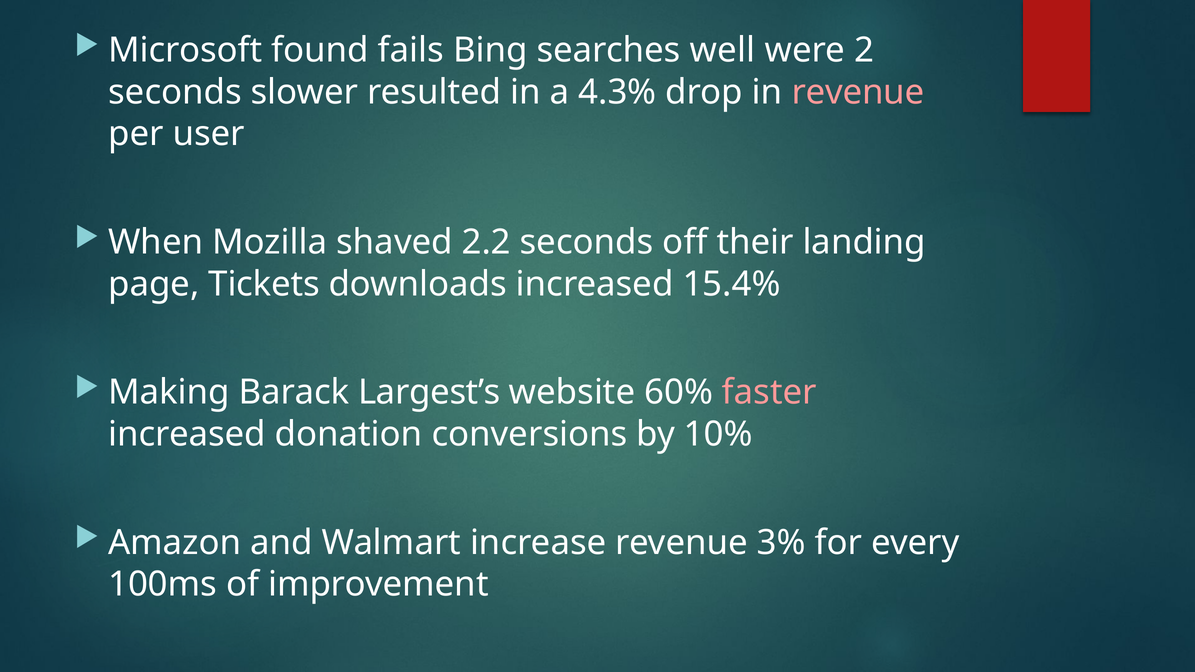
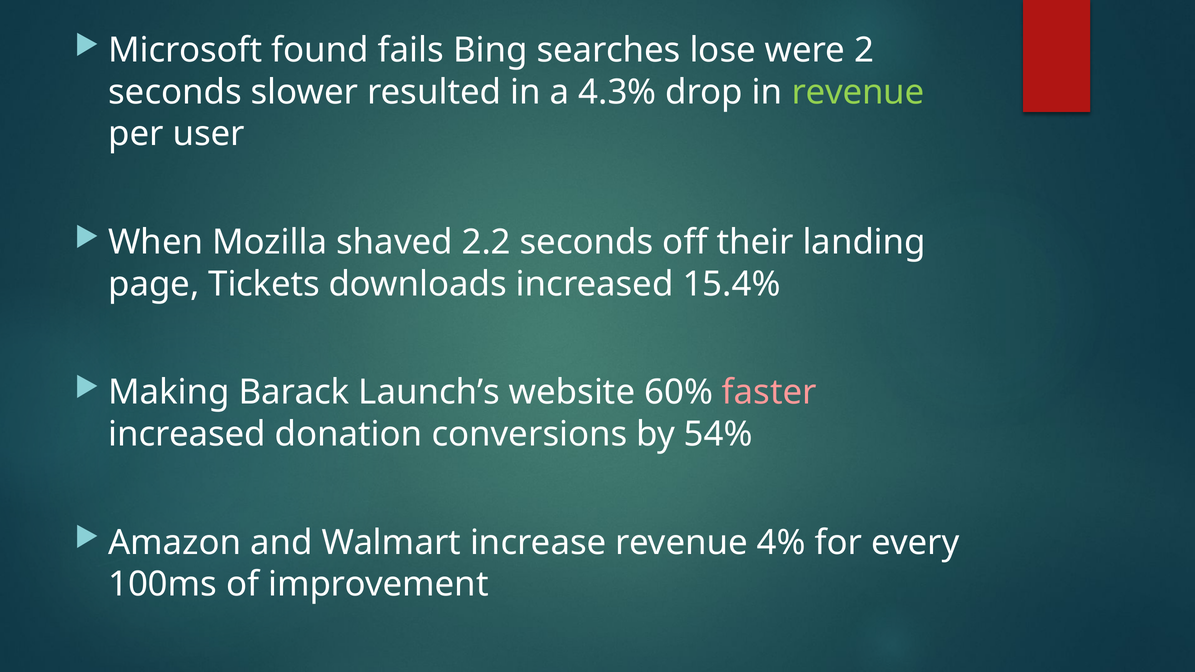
well: well -> lose (723, 50)
revenue colour: pink -> light green (858, 92)
Largest’s: Largest’s -> Launch’s (429, 393)
10%: 10% -> 54% (718, 434)
3%: 3% -> 4% (781, 543)
